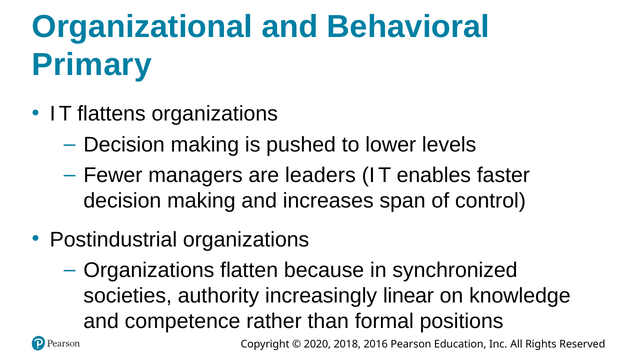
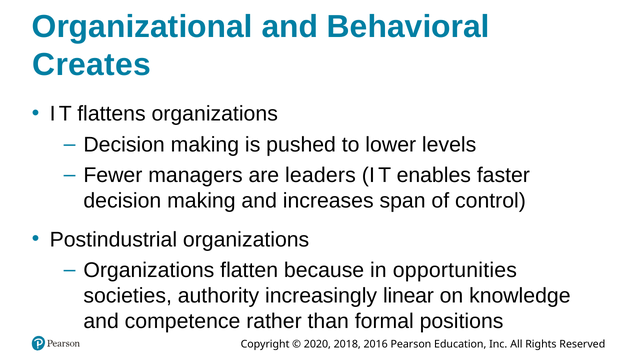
Primary: Primary -> Creates (92, 65)
synchronized: synchronized -> opportunities (455, 271)
